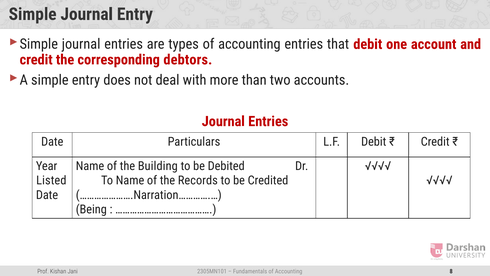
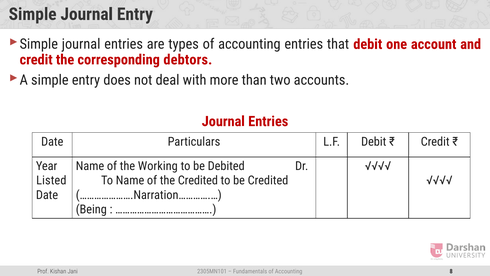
Building: Building -> Working (158, 166)
the Records: Records -> Credited (198, 180)
